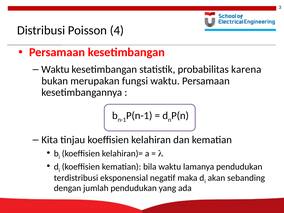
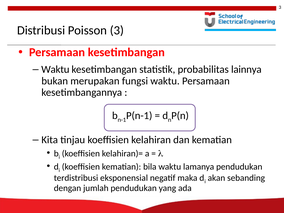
Poisson 4: 4 -> 3 (117, 30)
karena: karena -> lainnya (246, 69)
